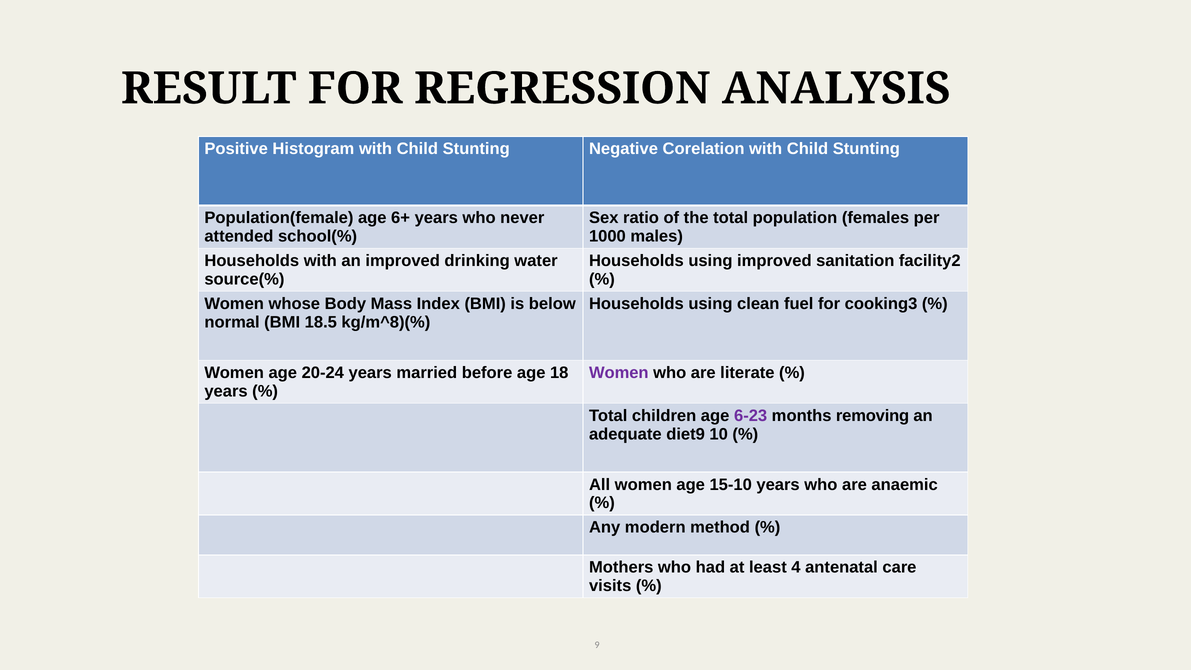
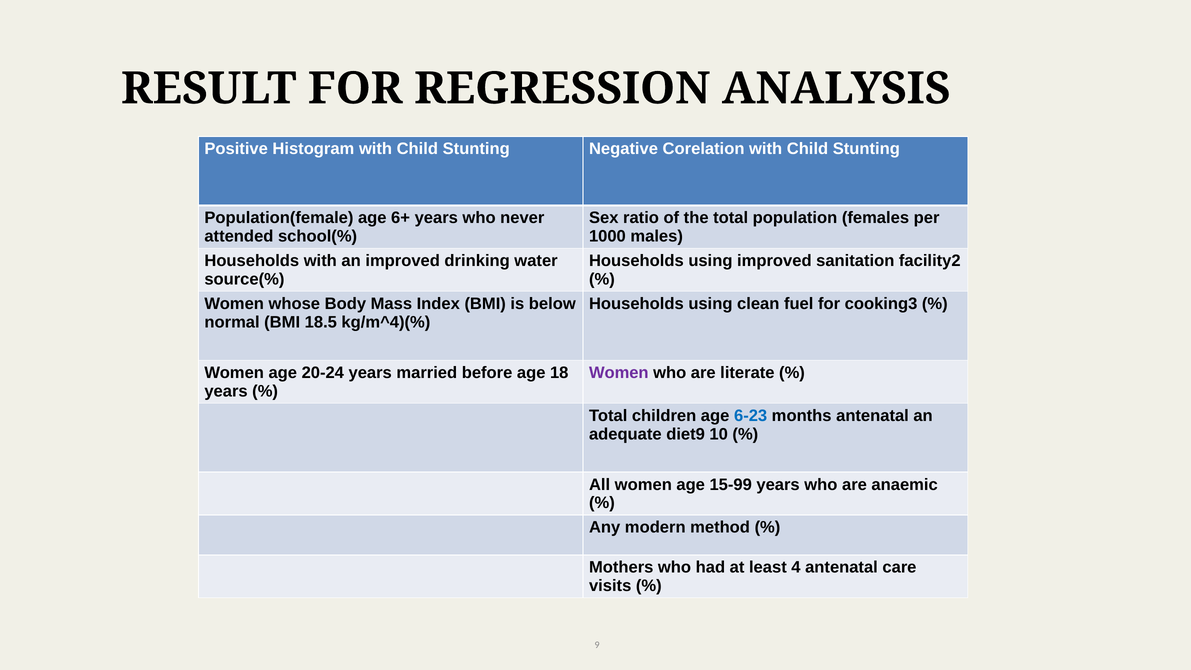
kg/m^8)(%: kg/m^8)(% -> kg/m^4)(% (386, 322)
6-23 colour: purple -> blue (751, 416)
months removing: removing -> antenatal (872, 416)
15-10: 15-10 -> 15-99 (731, 485)
